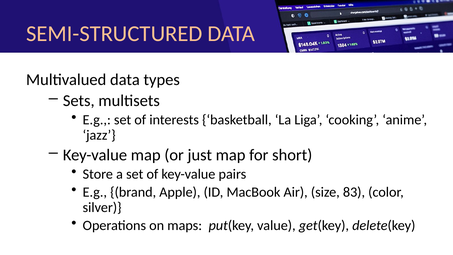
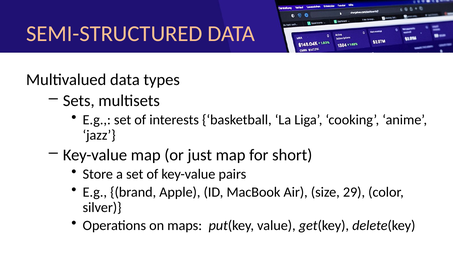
83: 83 -> 29 (354, 192)
